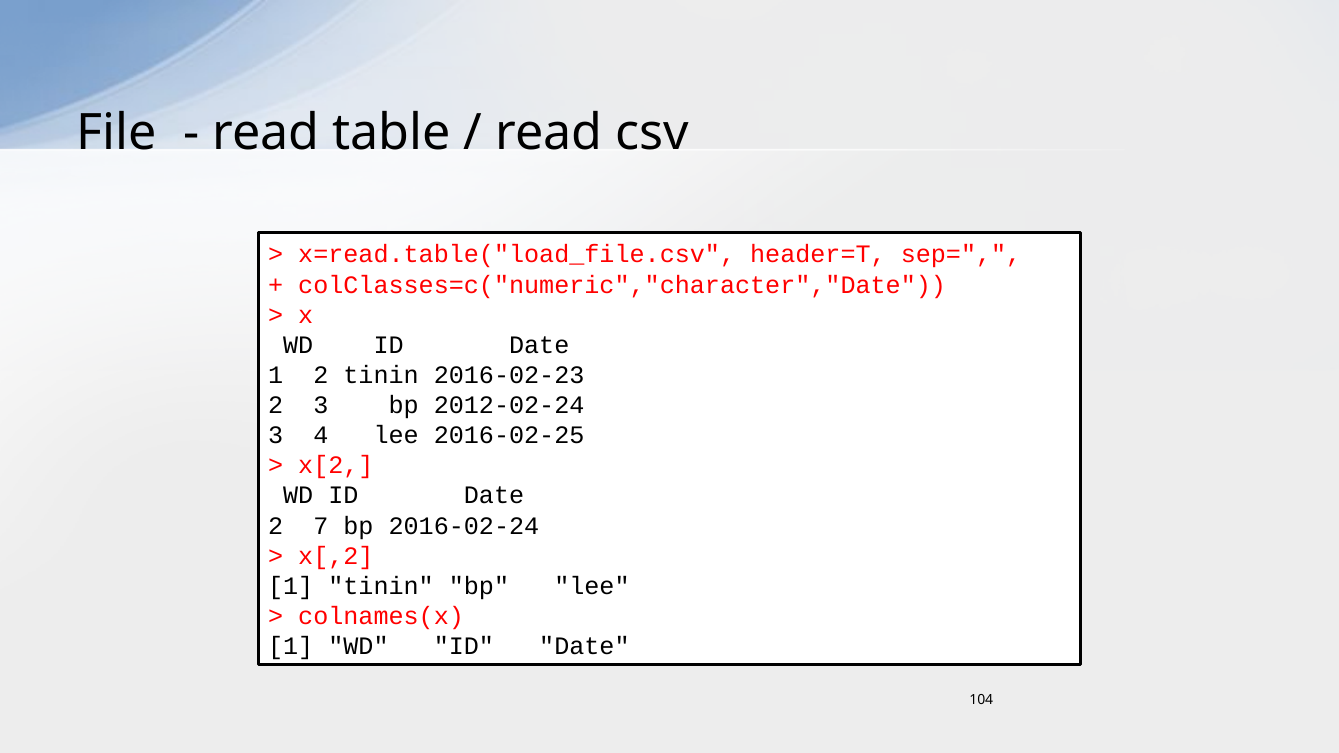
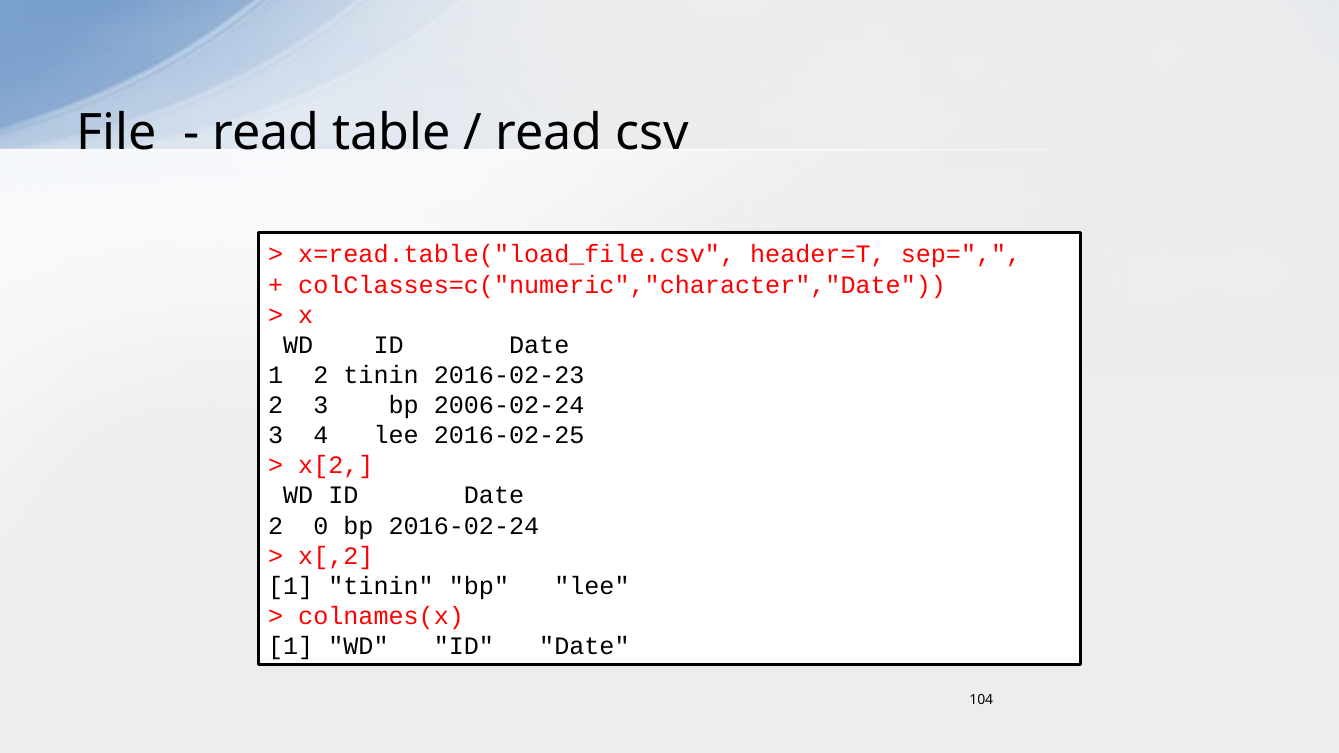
2012-02-24: 2012-02-24 -> 2006-02-24 (509, 405)
7: 7 -> 0 (321, 526)
